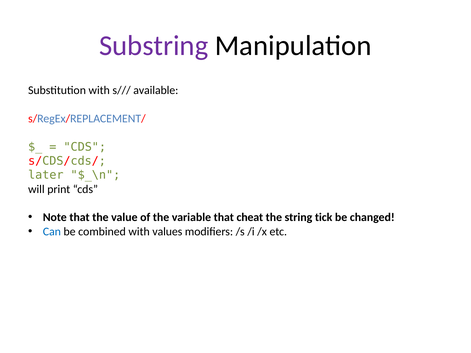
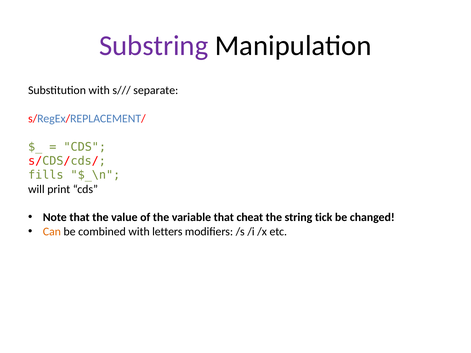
available: available -> separate (156, 90)
later: later -> fills (46, 175)
Can colour: blue -> orange (52, 232)
values: values -> letters (167, 232)
